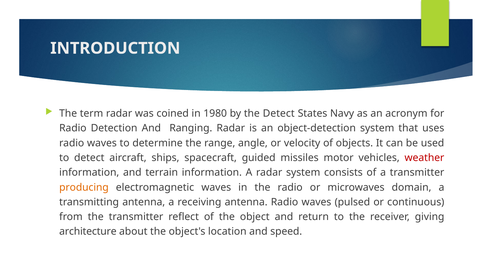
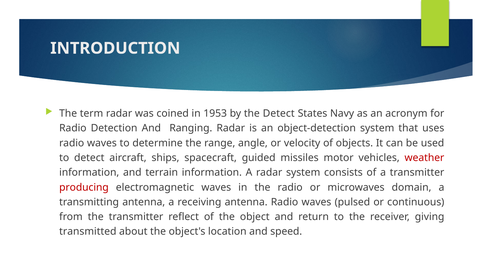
1980: 1980 -> 1953 (215, 113)
producing colour: orange -> red (84, 187)
architecture: architecture -> transmitted (88, 231)
